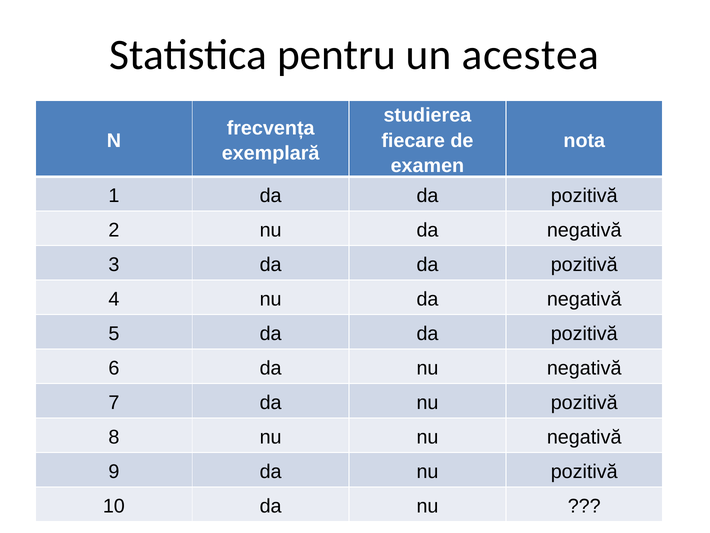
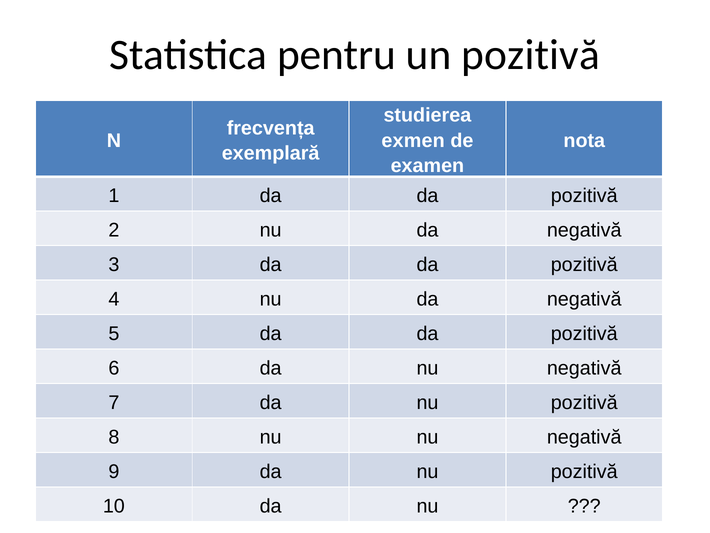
un acestea: acestea -> pozitivă (531, 55)
fiecare: fiecare -> exmen (413, 141)
